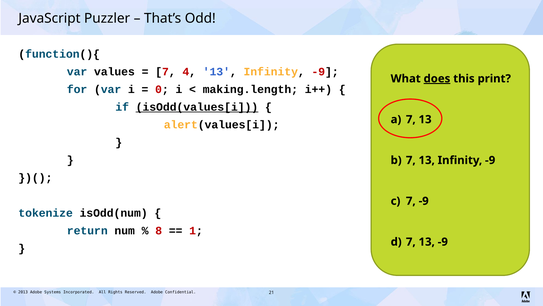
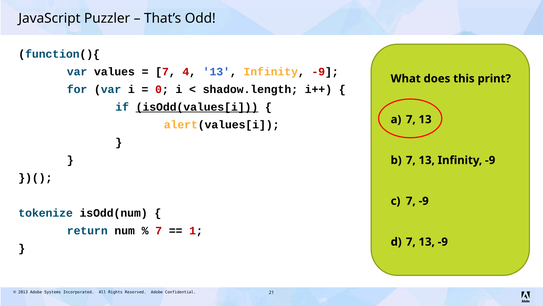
does underline: present -> none (437, 79)
making.length: making.length -> shadow.length (250, 89)
8: 8 -> 7 (159, 230)
